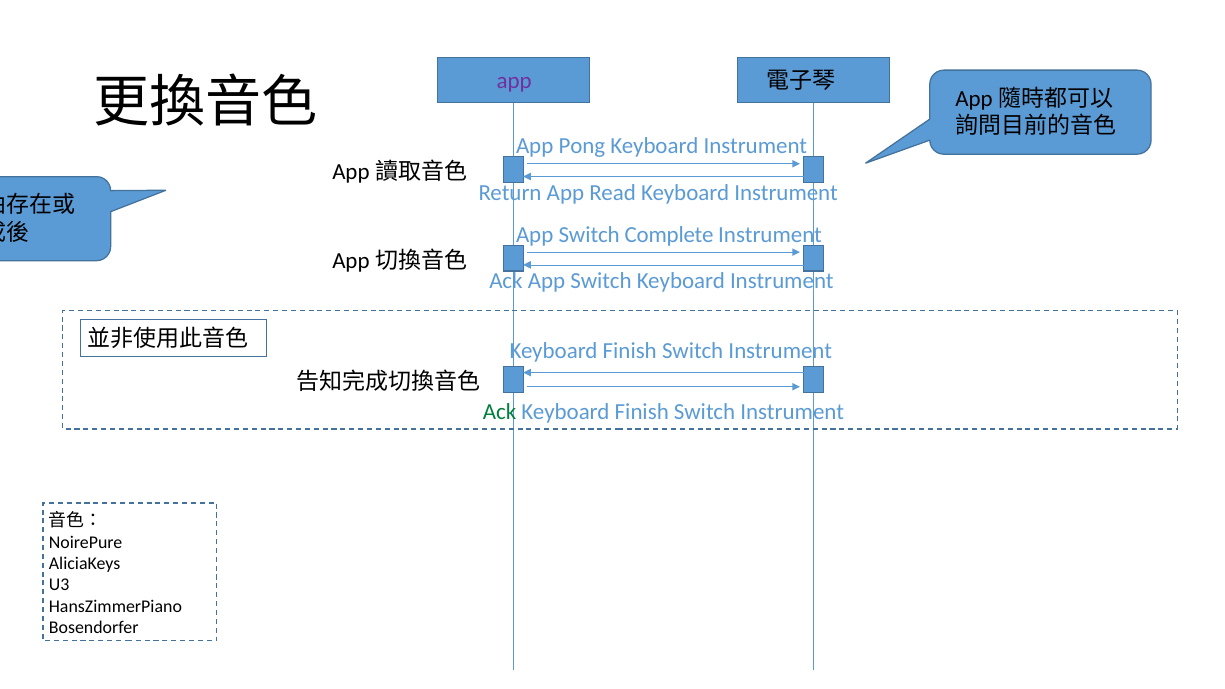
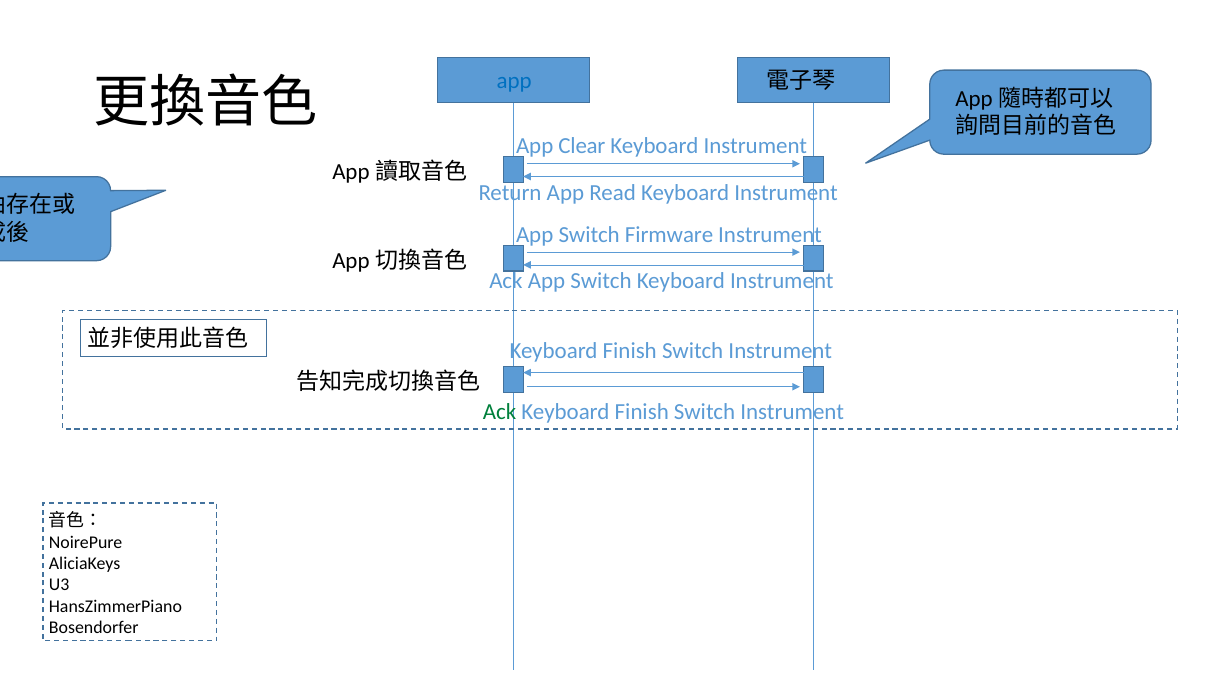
app colour: purple -> blue (514, 81)
Pong: Pong -> Clear (582, 146)
Complete: Complete -> Firmware (669, 235)
